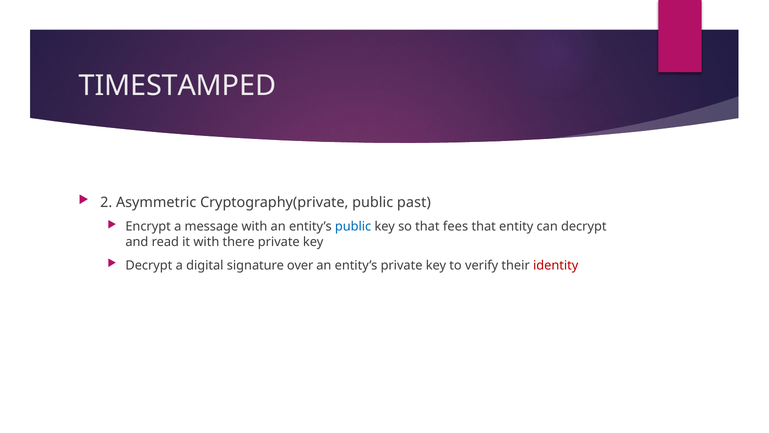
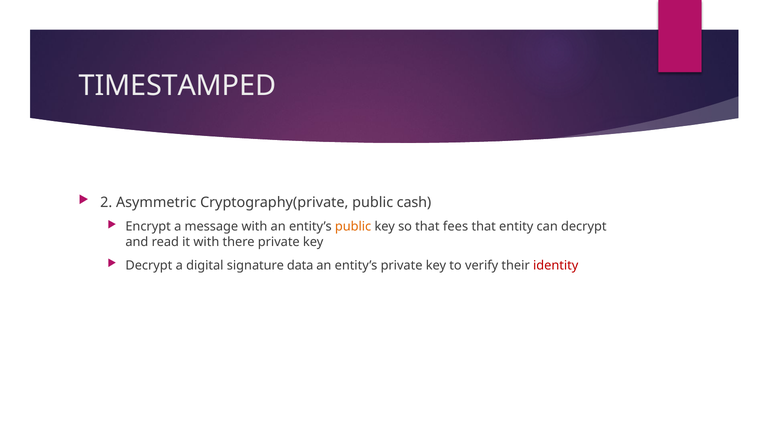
past: past -> cash (414, 202)
public colour: blue -> orange (353, 226)
over: over -> data (300, 265)
